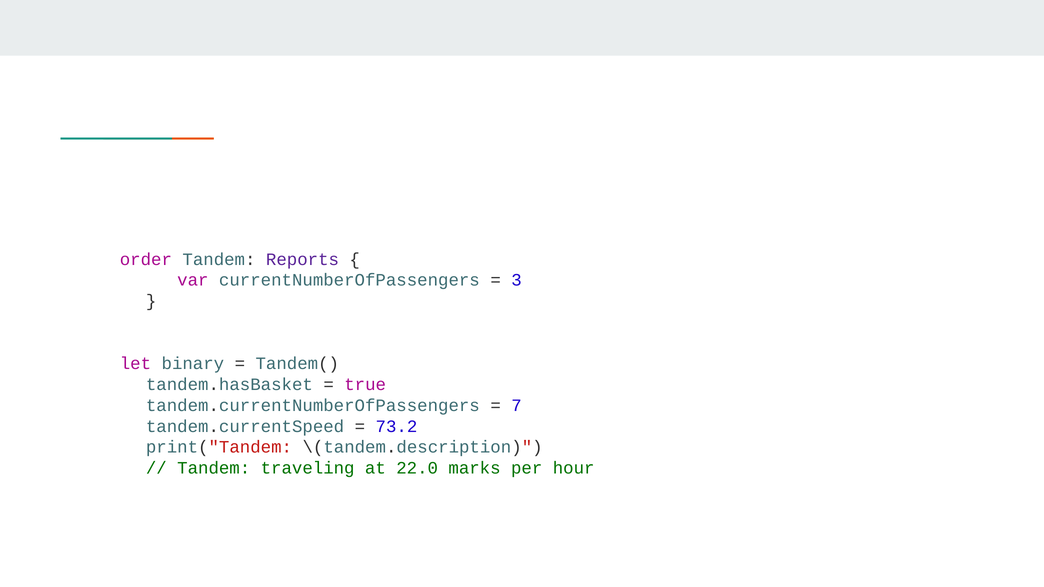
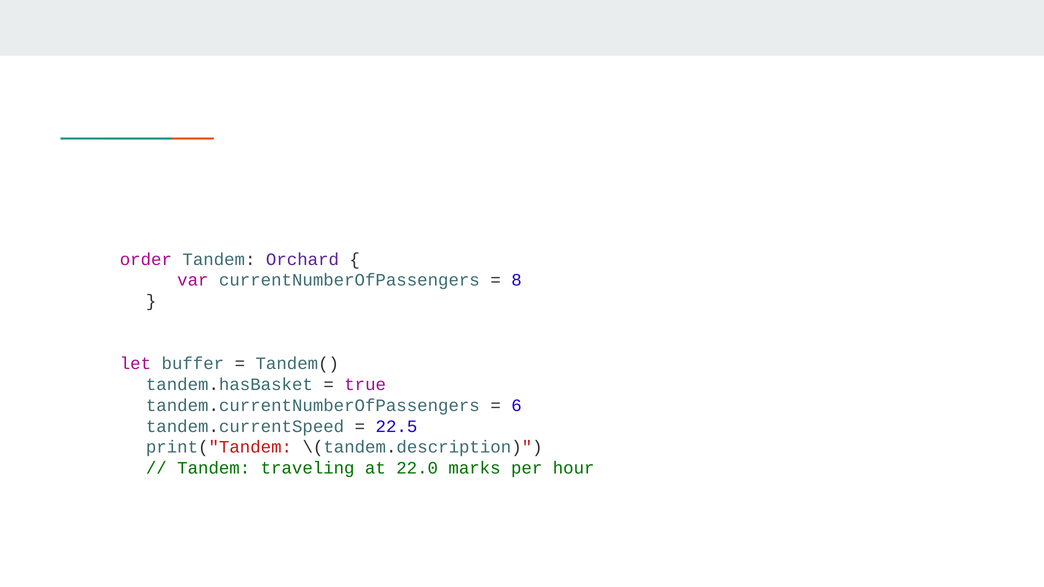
Reports: Reports -> Orchard (302, 259)
3: 3 -> 8 (517, 280)
binary: binary -> buffer (193, 364)
7: 7 -> 6 (517, 406)
73.2: 73.2 -> 22.5 (396, 426)
